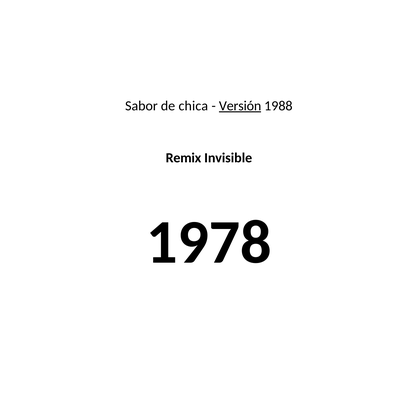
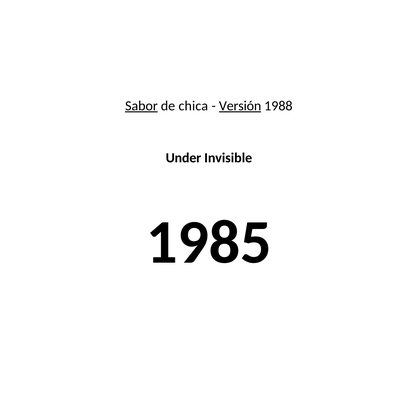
Sabor underline: none -> present (141, 106)
Remix: Remix -> Under (183, 158)
1978: 1978 -> 1985 (209, 242)
